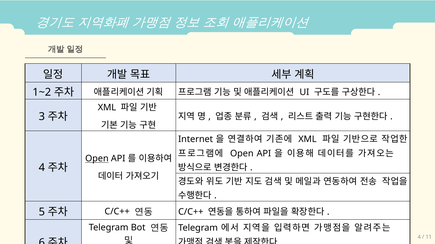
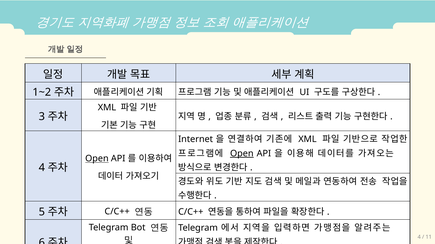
Open underline: none -> present (242, 154)
